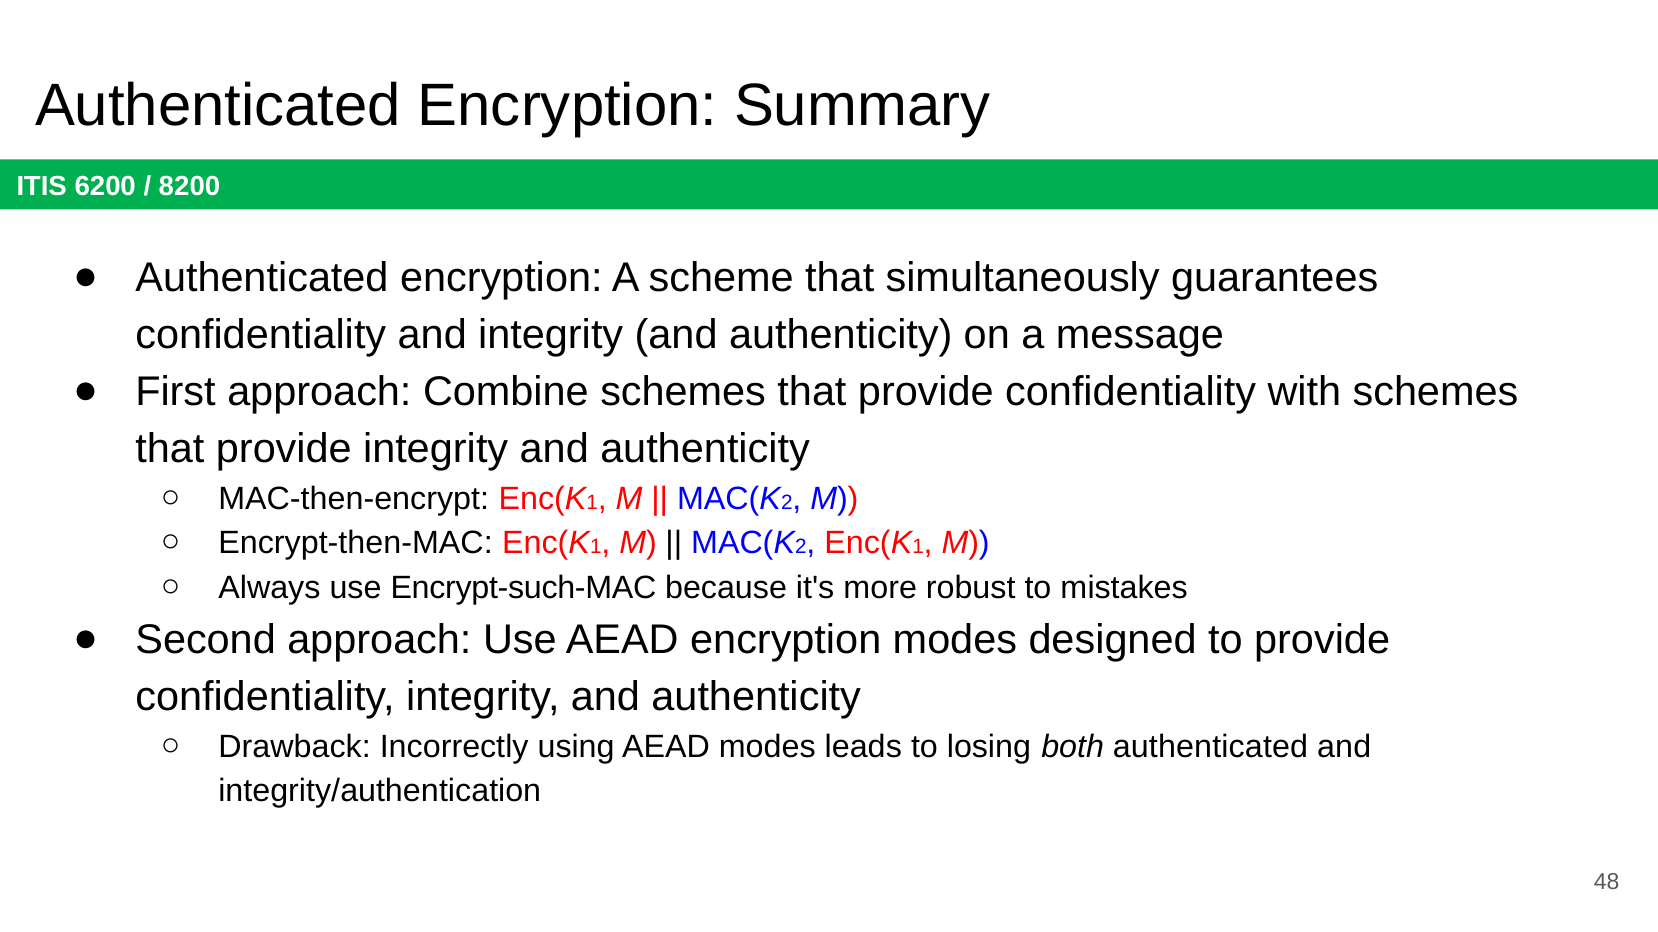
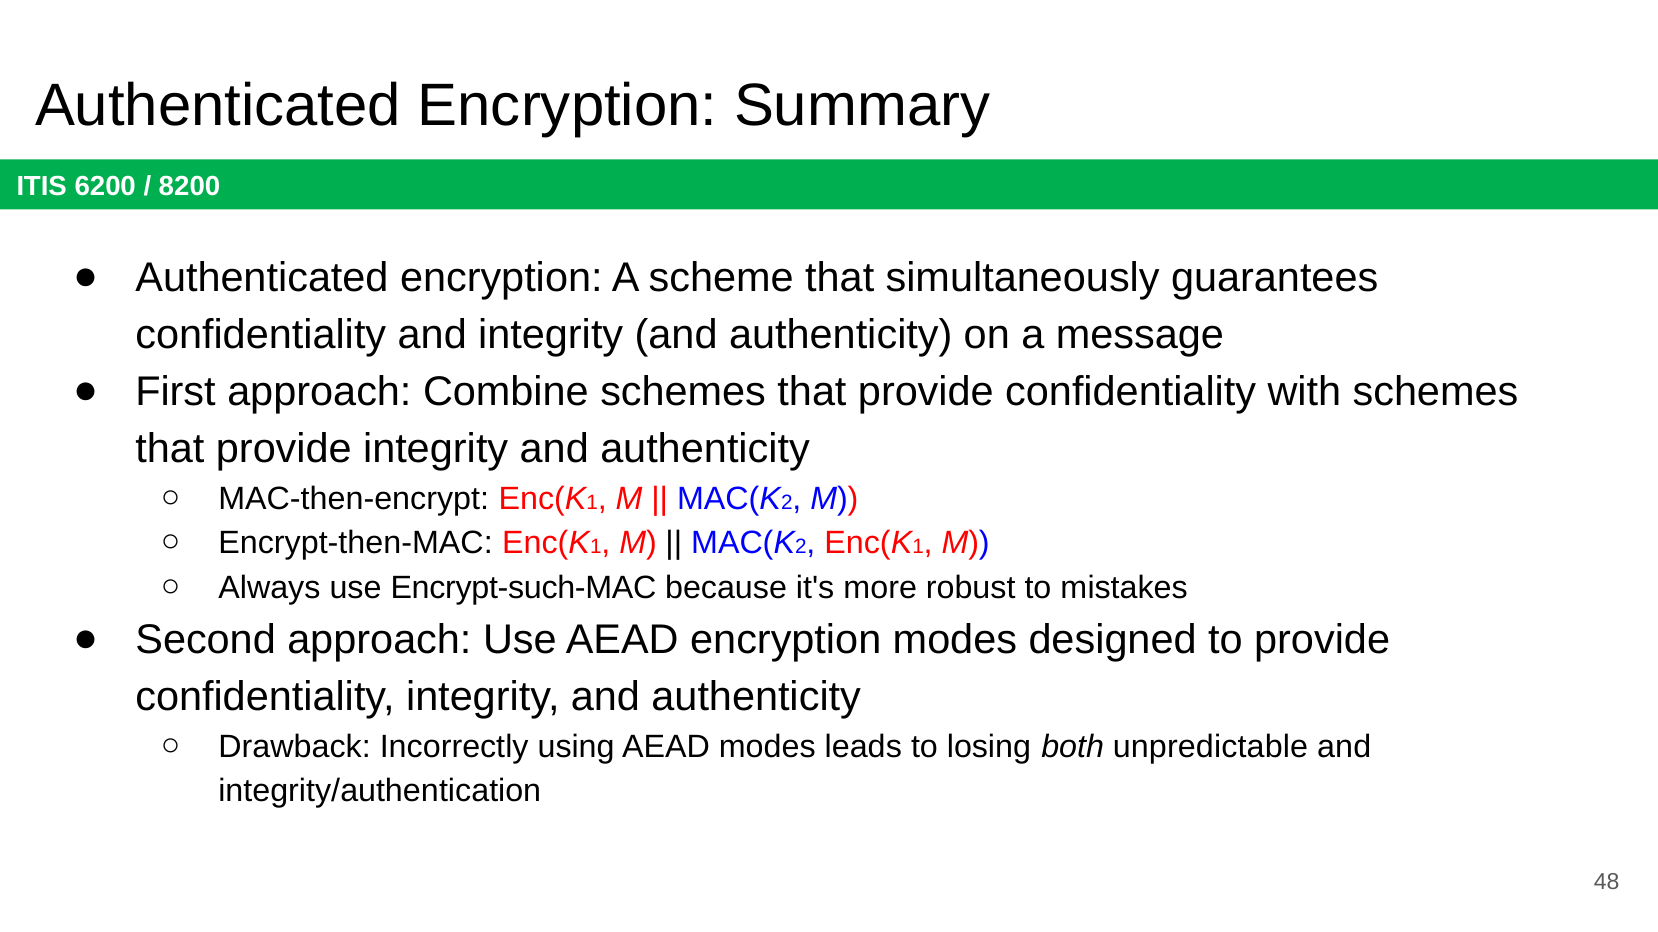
both authenticated: authenticated -> unpredictable (1210, 747)
